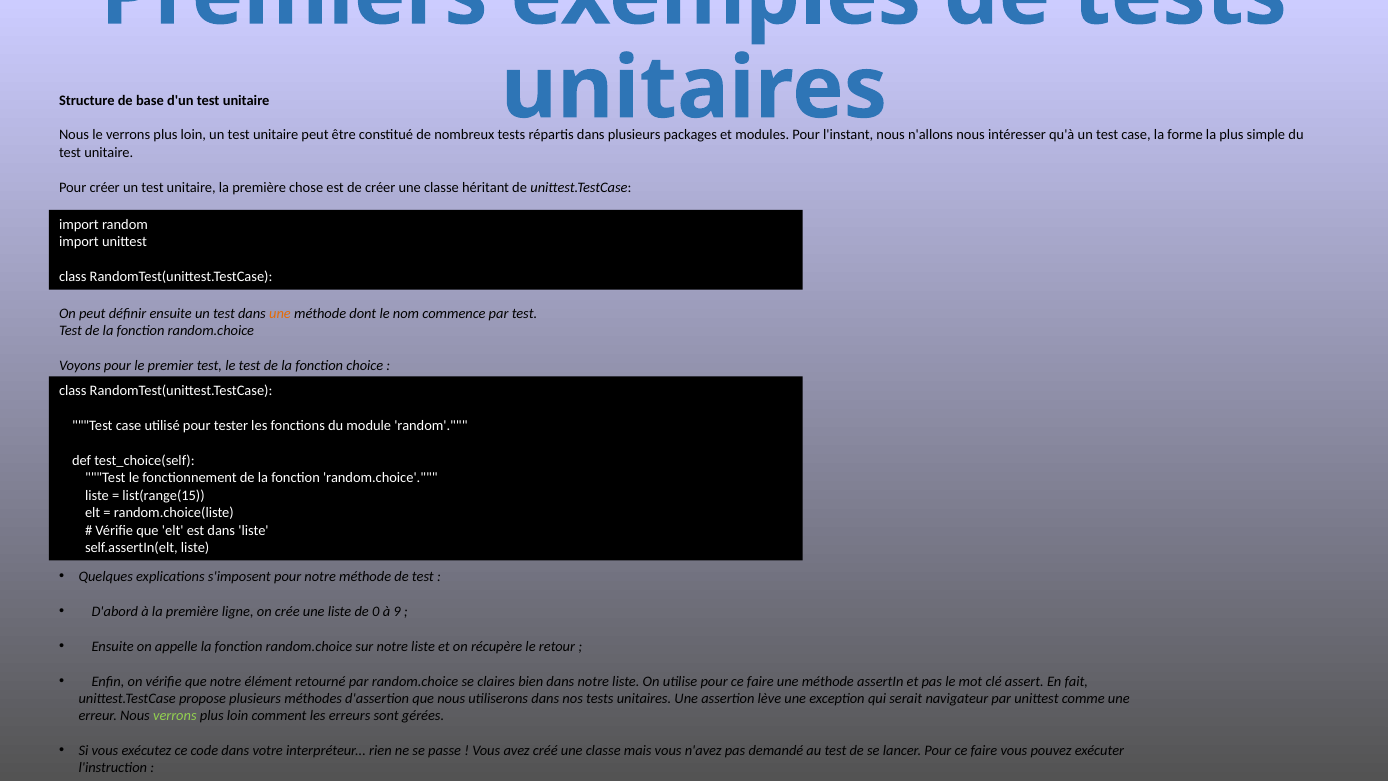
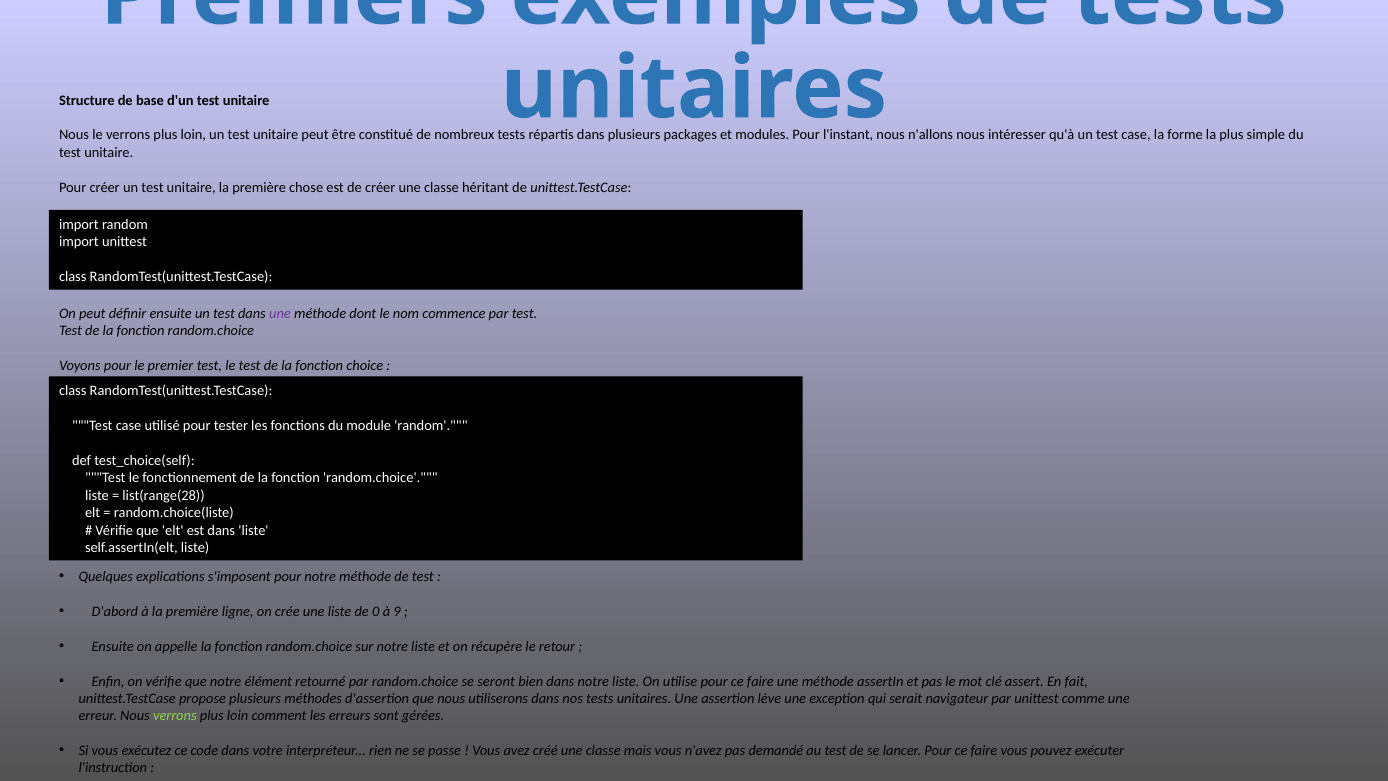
une colour: orange -> purple (280, 314)
list(range(15: list(range(15 -> list(range(28 (164, 495)
claires: claires -> seront (496, 681)
